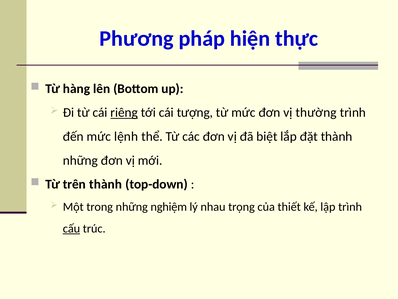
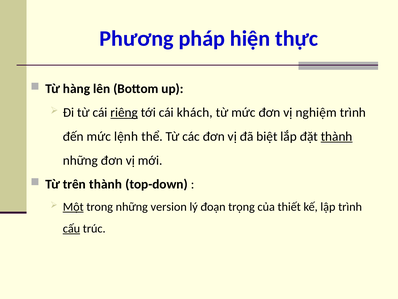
tượng: tượng -> khách (195, 112)
thường: thường -> nghiệm (316, 112)
thành underline: none -> present (337, 136)
Một underline: none -> present (73, 206)
nghiệm: nghiệm -> version (169, 206)
nhau: nhau -> đoạn (213, 206)
